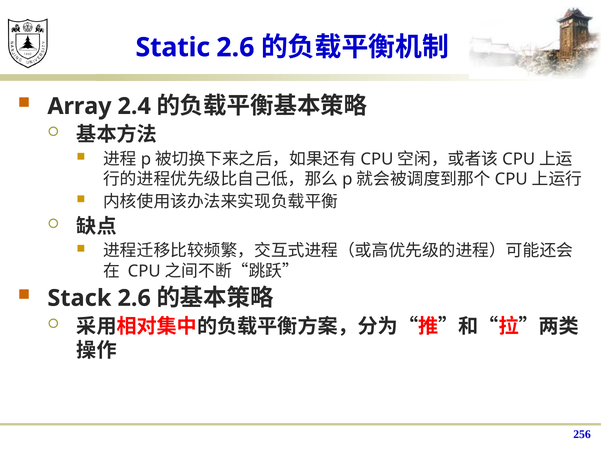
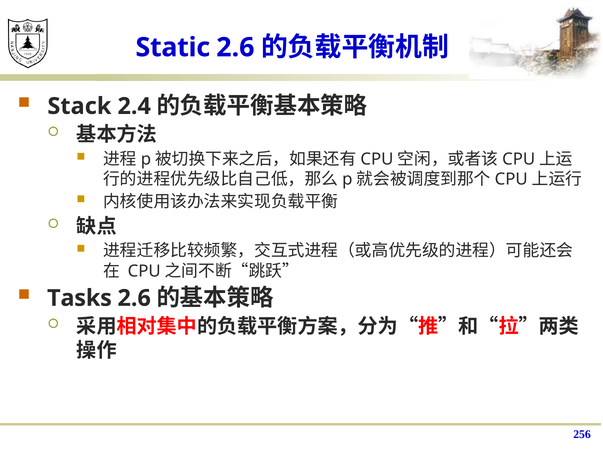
Array: Array -> Stack (79, 106)
Stack: Stack -> Tasks (80, 298)
